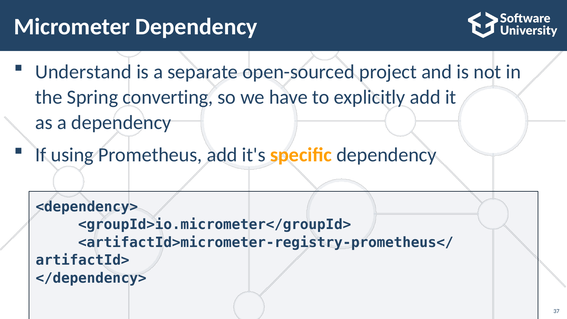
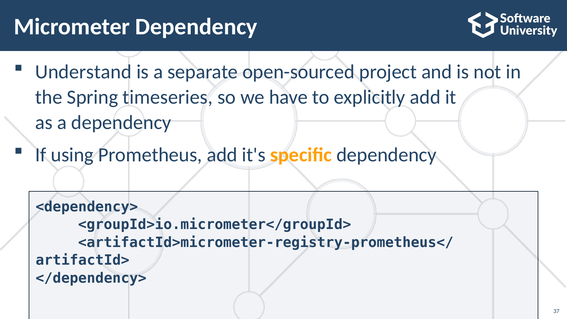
converting: converting -> timeseries (168, 97)
